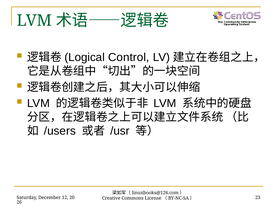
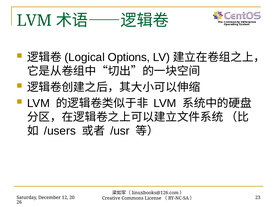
Control: Control -> Options (129, 58)
